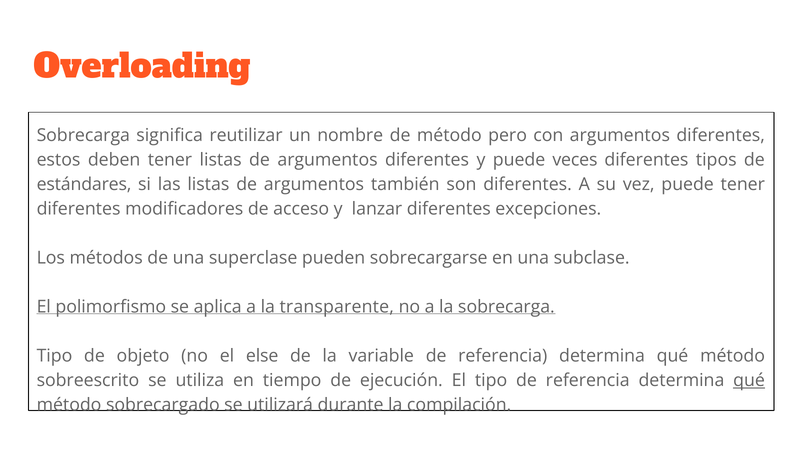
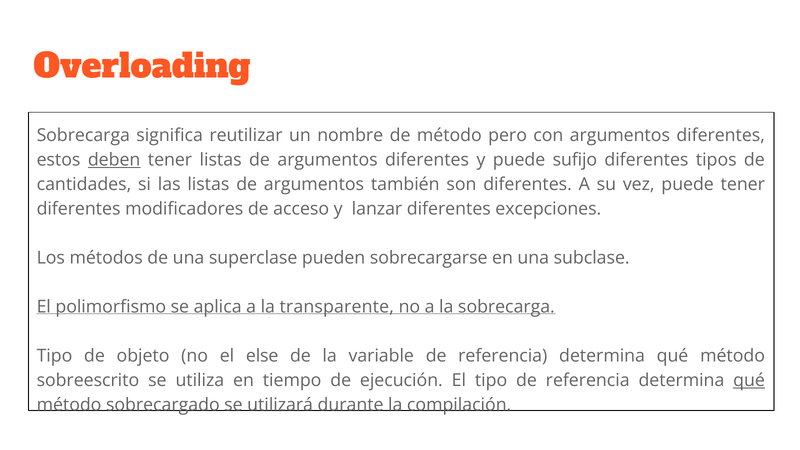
deben underline: none -> present (114, 160)
veces: veces -> sufijo (575, 160)
estándares: estándares -> cantidades (84, 184)
